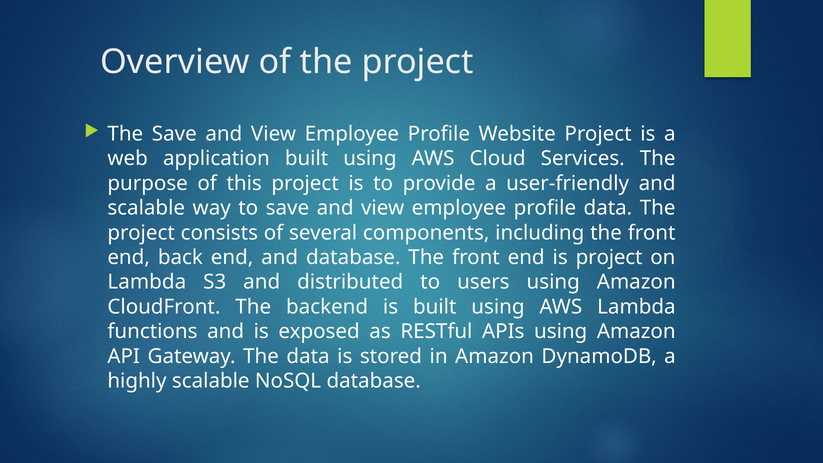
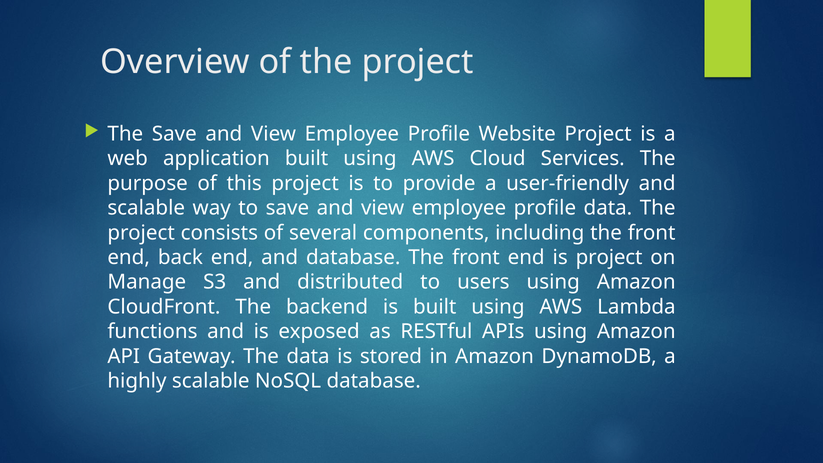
Lambda: Lambda -> Manage (147, 282)
